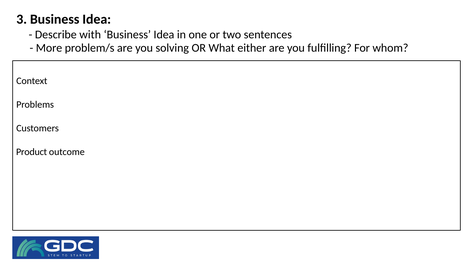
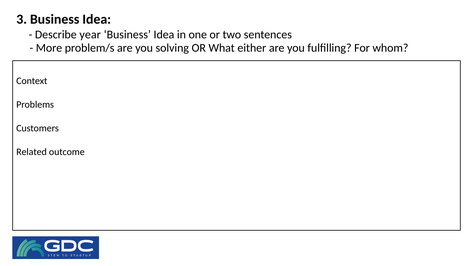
with: with -> year (90, 35)
Product: Product -> Related (32, 152)
